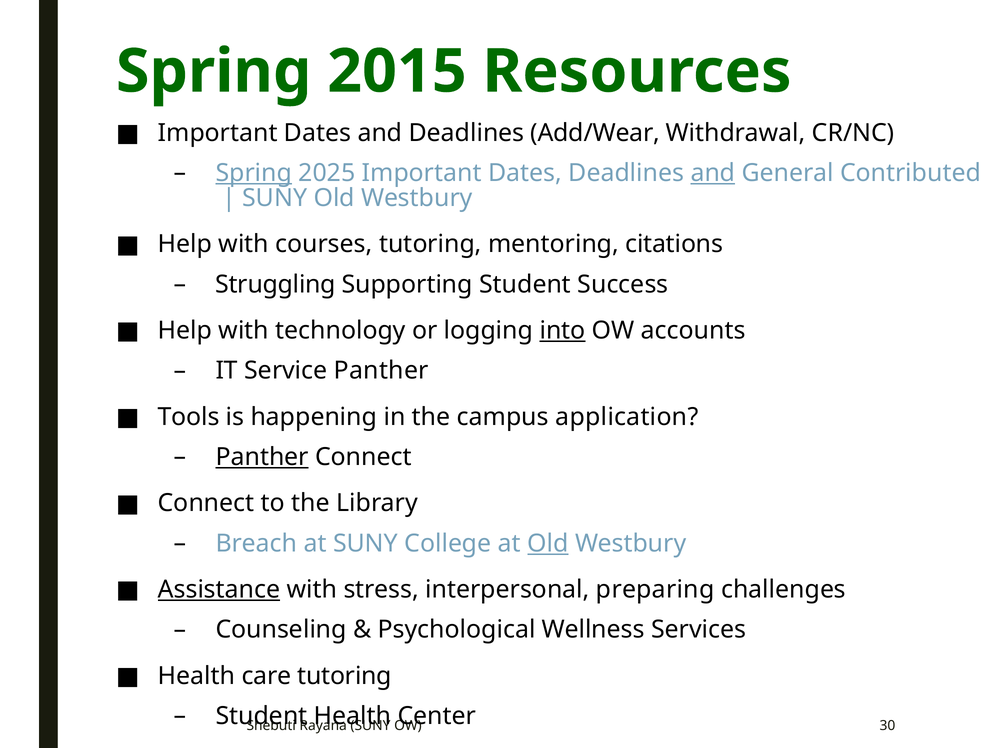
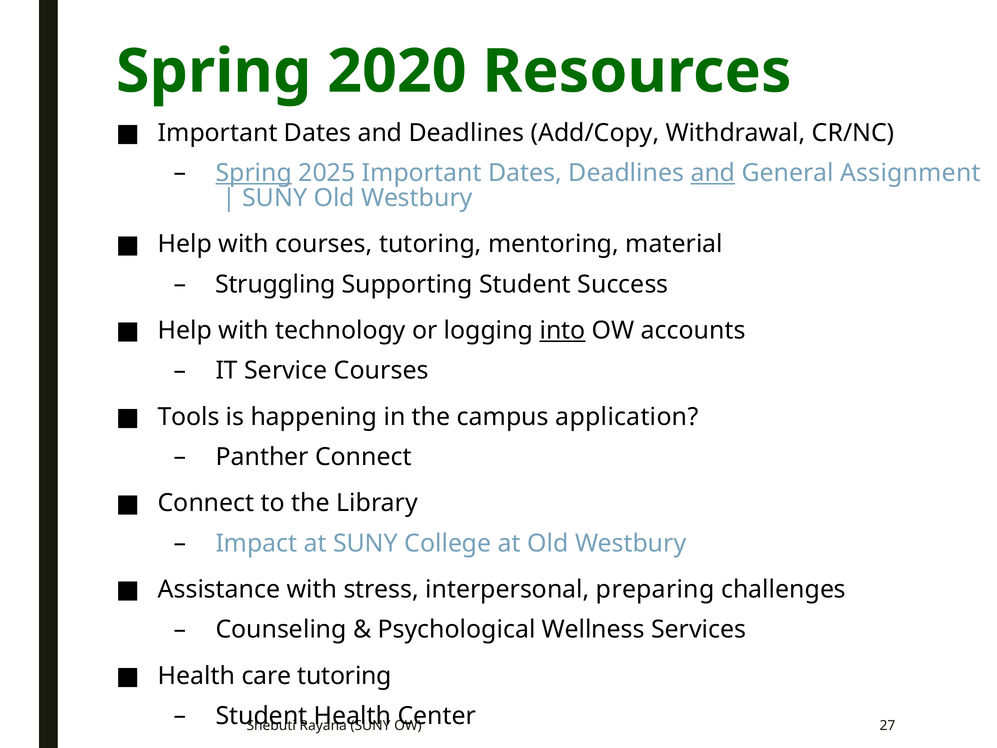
2015: 2015 -> 2020 (397, 72)
Add/Wear: Add/Wear -> Add/Copy (595, 133)
Contributed: Contributed -> Assignment (910, 173)
citations: citations -> material (674, 244)
Service Panther: Panther -> Courses (381, 371)
Panther underline: present -> none (262, 457)
Breach: Breach -> Impact (256, 543)
Old underline: present -> none (548, 543)
Assistance underline: present -> none (219, 589)
30: 30 -> 27 (887, 726)
